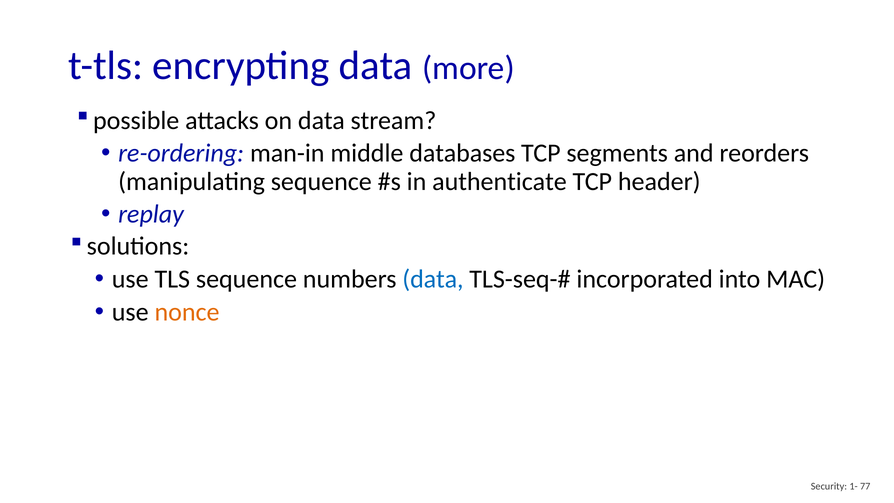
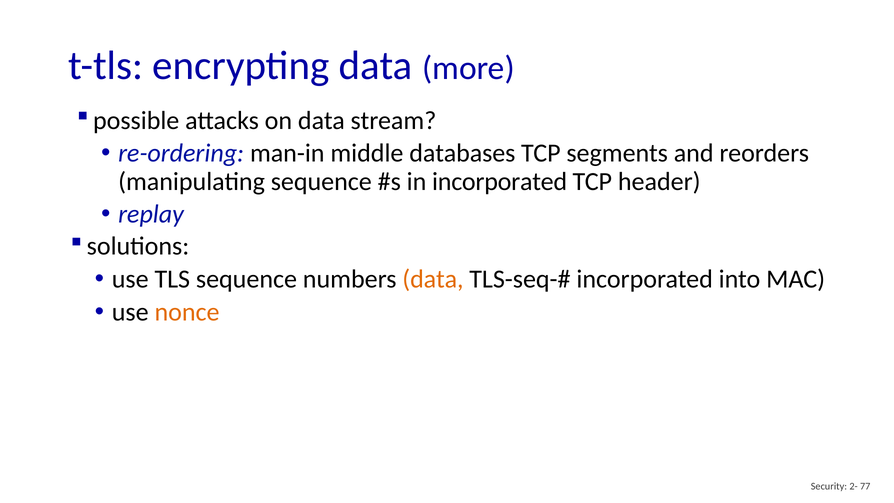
in authenticate: authenticate -> incorporated (500, 181)
data colour: blue -> orange (433, 279)
1-: 1- -> 2- (854, 486)
